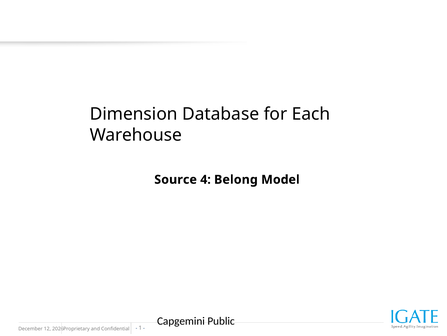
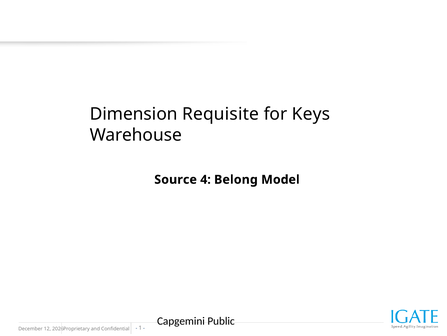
Database: Database -> Requisite (221, 114)
Each: Each -> Keys (311, 114)
